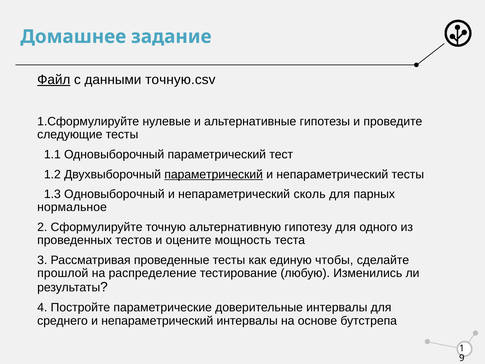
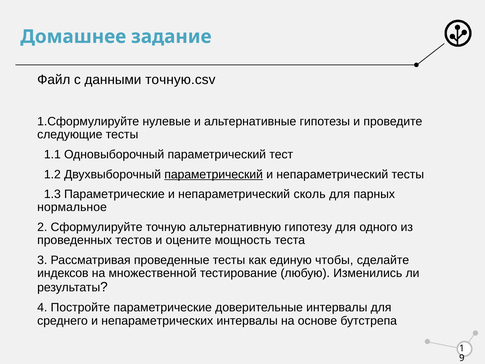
Файл underline: present -> none (54, 80)
1.3 Одновыборочный: Одновыборочный -> Параметрические (114, 194)
прошлой: прошлой -> индексов (63, 273)
распределение: распределение -> множественной (153, 273)
среднего и непараметрический: непараметрический -> непараметрических (157, 321)
